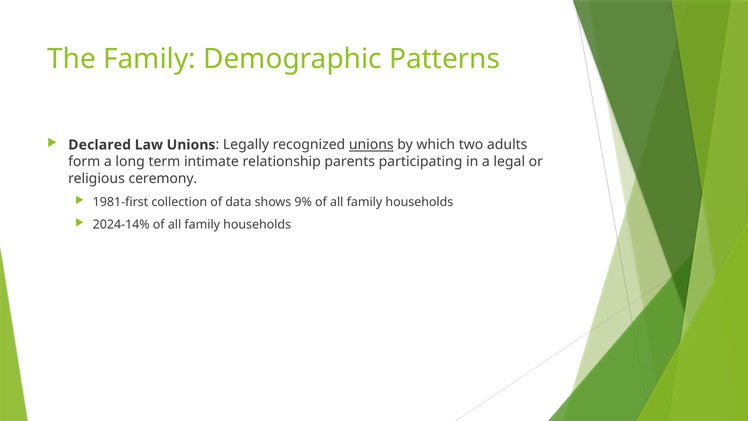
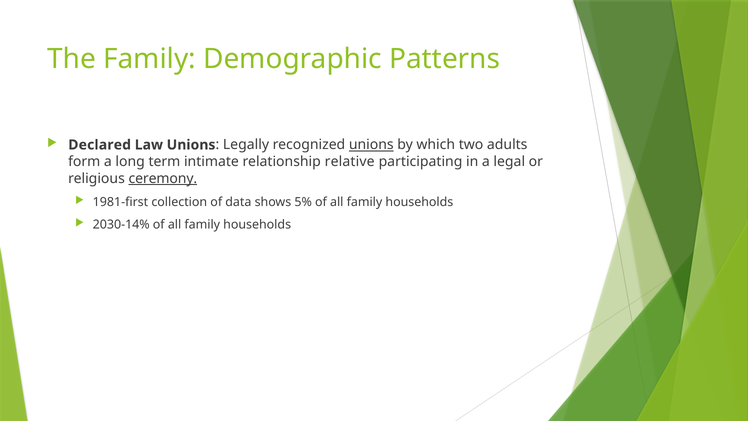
parents: parents -> relative (350, 162)
ceremony underline: none -> present (163, 178)
9%: 9% -> 5% (303, 202)
2024-14%: 2024-14% -> 2030-14% (121, 225)
